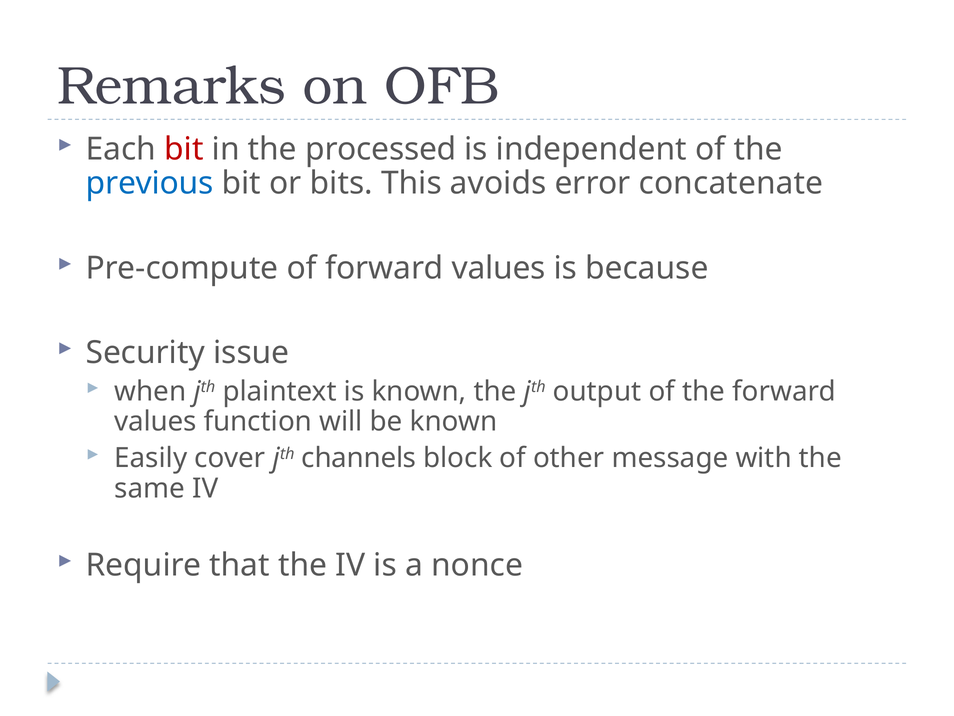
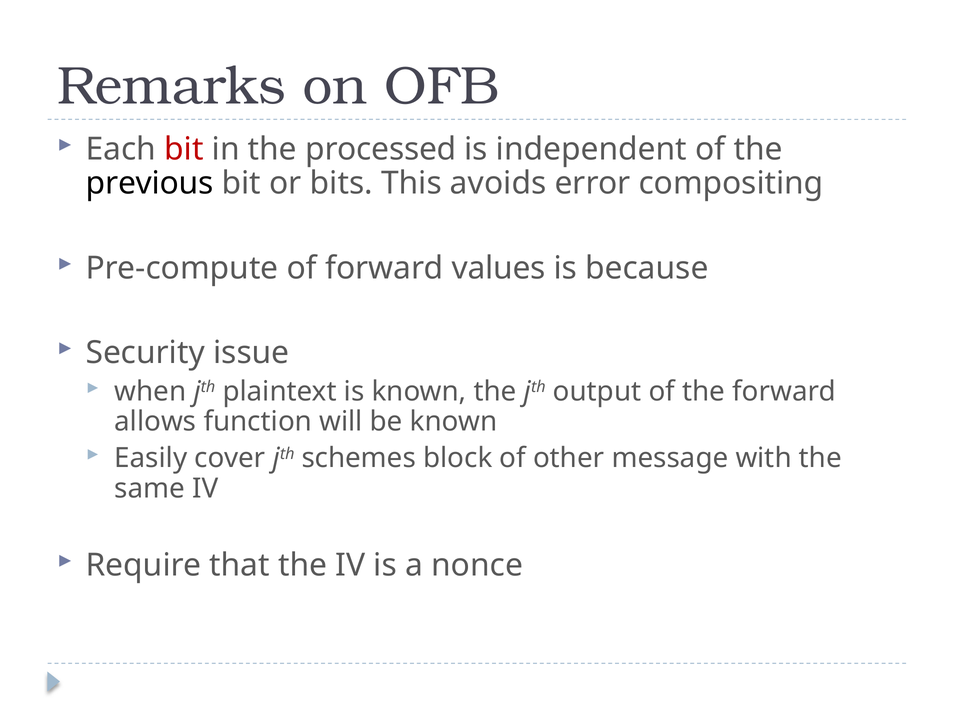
previous colour: blue -> black (150, 183)
concatenate: concatenate -> compositing (731, 183)
values: values -> allows (155, 421)
channels: channels -> schemes (359, 458)
